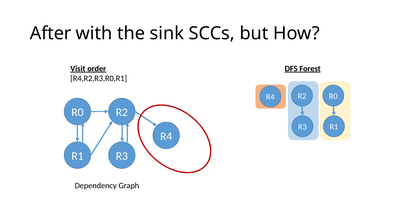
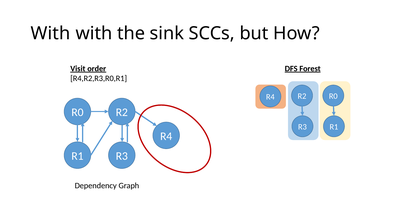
After: After -> With (50, 33)
